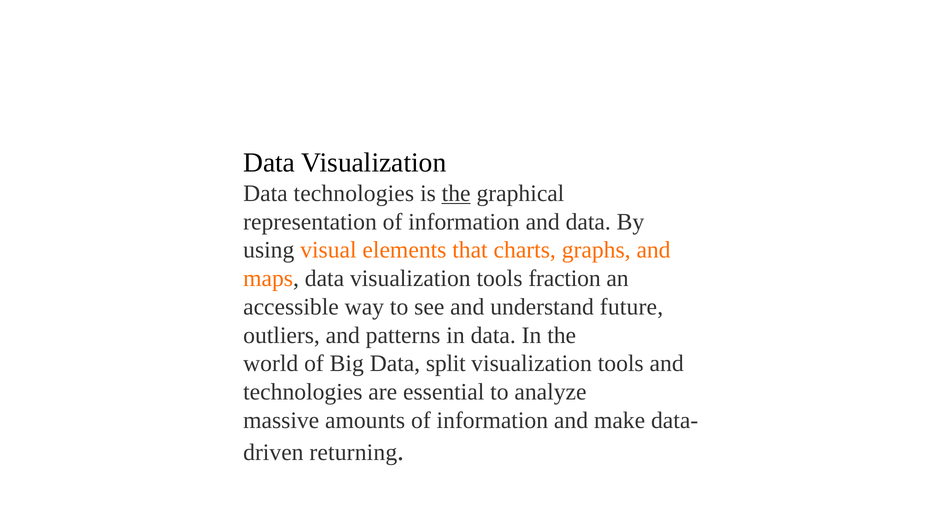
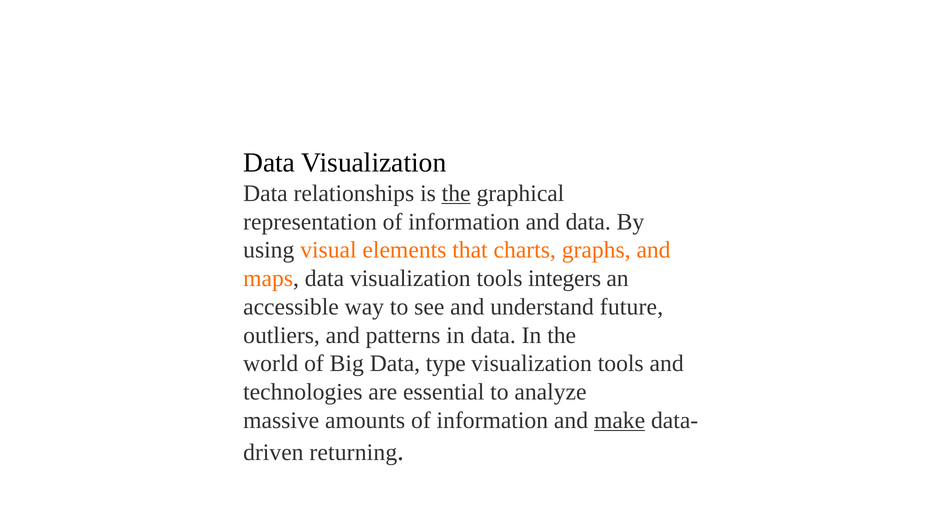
Data technologies: technologies -> relationships (354, 193)
fraction: fraction -> integers (565, 278)
split: split -> type (446, 363)
make underline: none -> present (620, 420)
